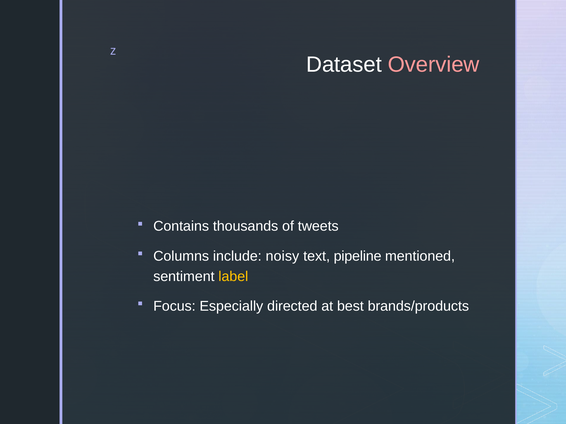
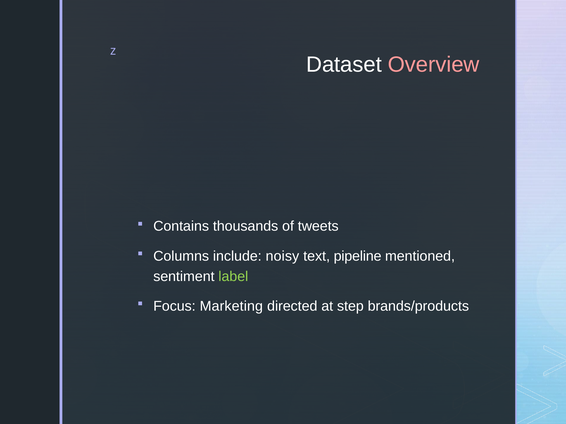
label colour: yellow -> light green (233, 277)
Especially: Especially -> Marketing (231, 307)
best: best -> step (350, 307)
